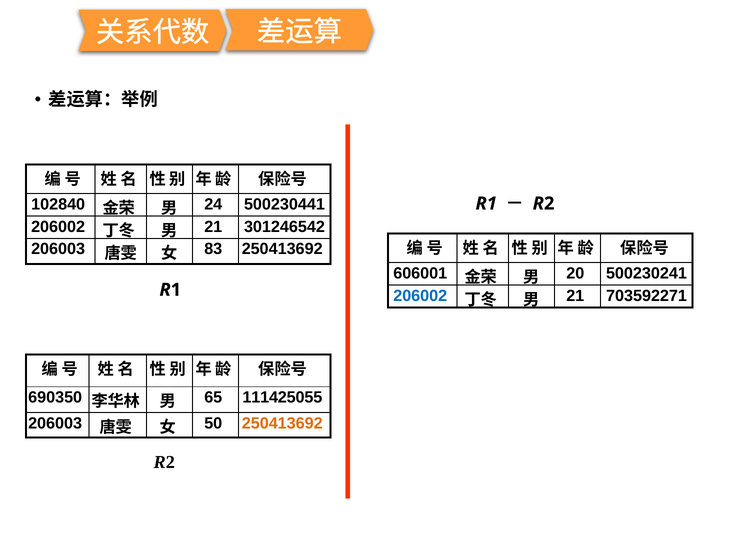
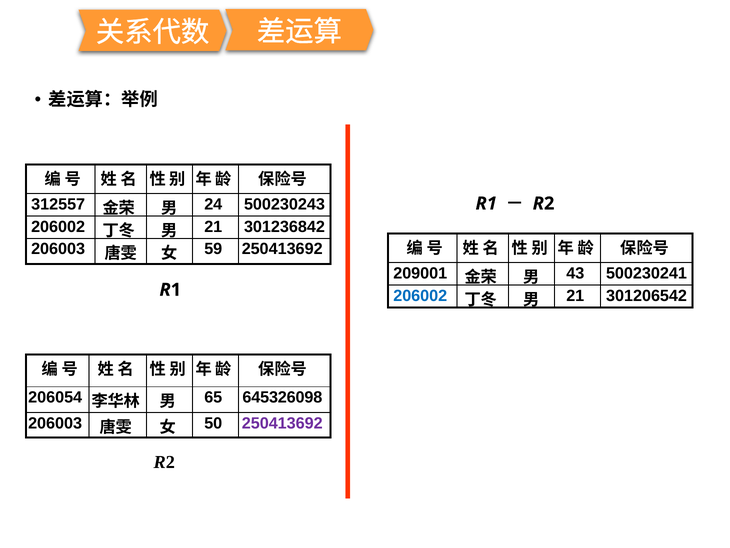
102840: 102840 -> 312557 (58, 204)
500230441: 500230441 -> 500230243 (284, 204)
301246542: 301246542 -> 301236842 (284, 226)
83: 83 -> 59 (213, 249)
606001: 606001 -> 209001 (420, 273)
20: 20 -> 43 (575, 273)
703592271: 703592271 -> 301206542 (647, 295)
690350: 690350 -> 206054 (55, 397)
111425055: 111425055 -> 645326098 (282, 397)
250413692 colour: orange -> purple (282, 423)
